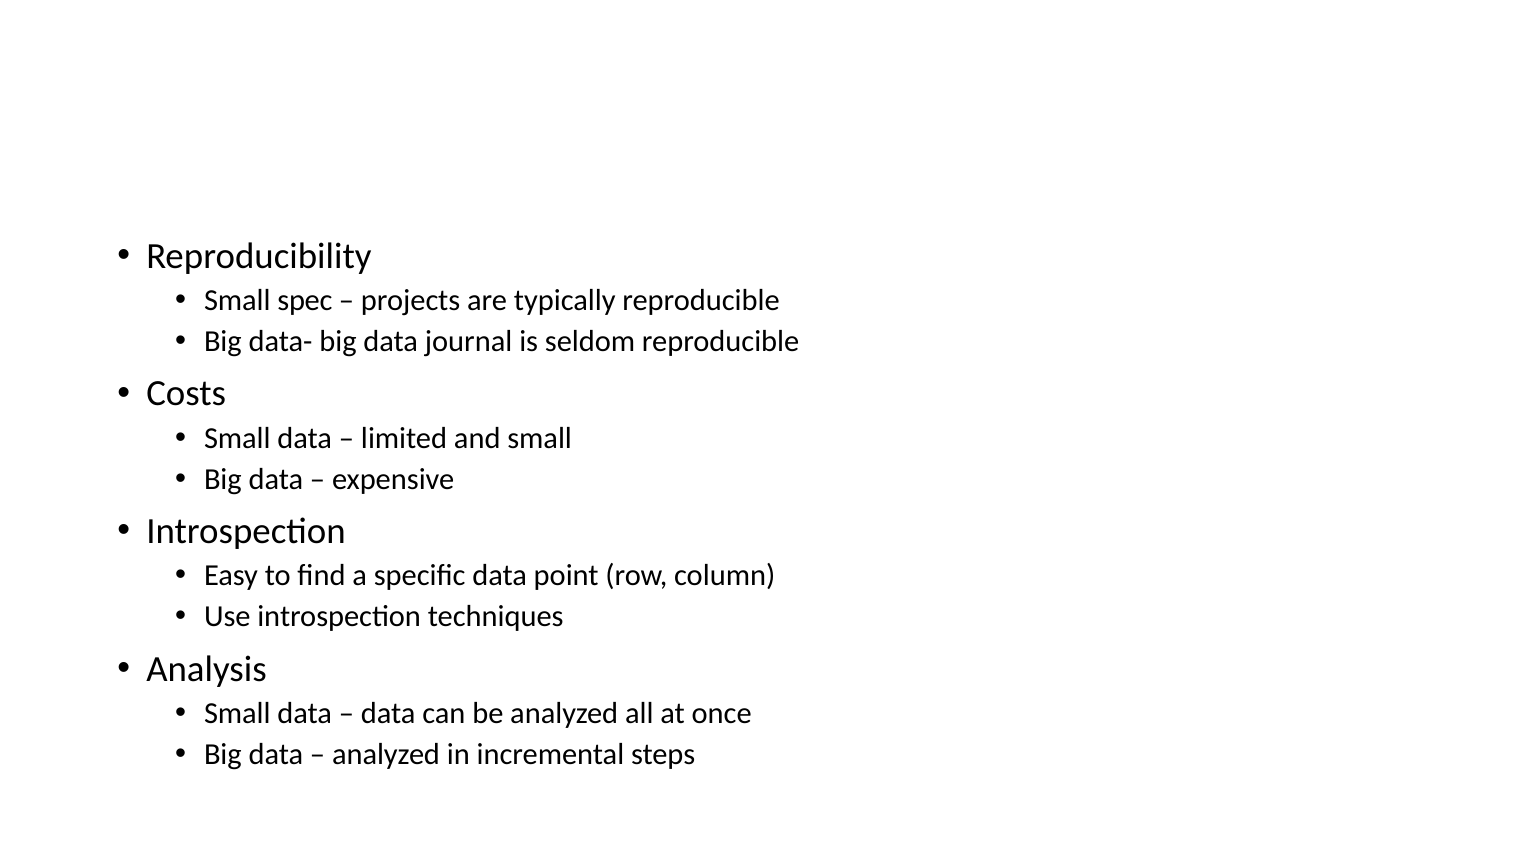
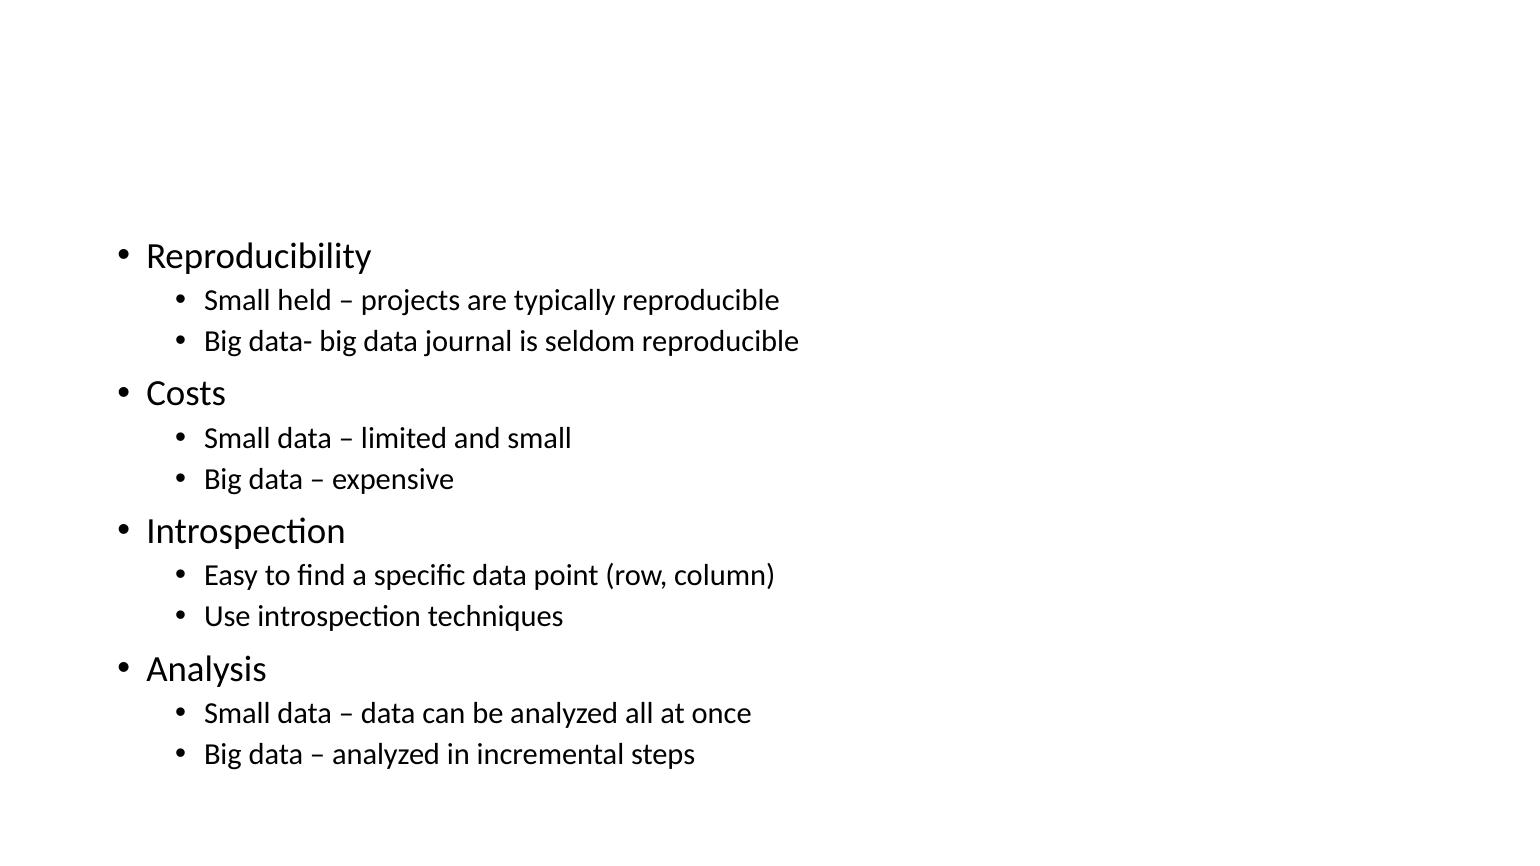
spec: spec -> held (305, 300)
